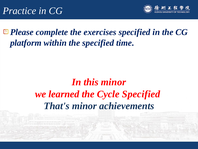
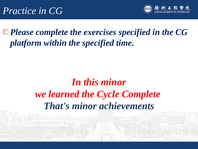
Cycle Specified: Specified -> Complete (141, 94)
